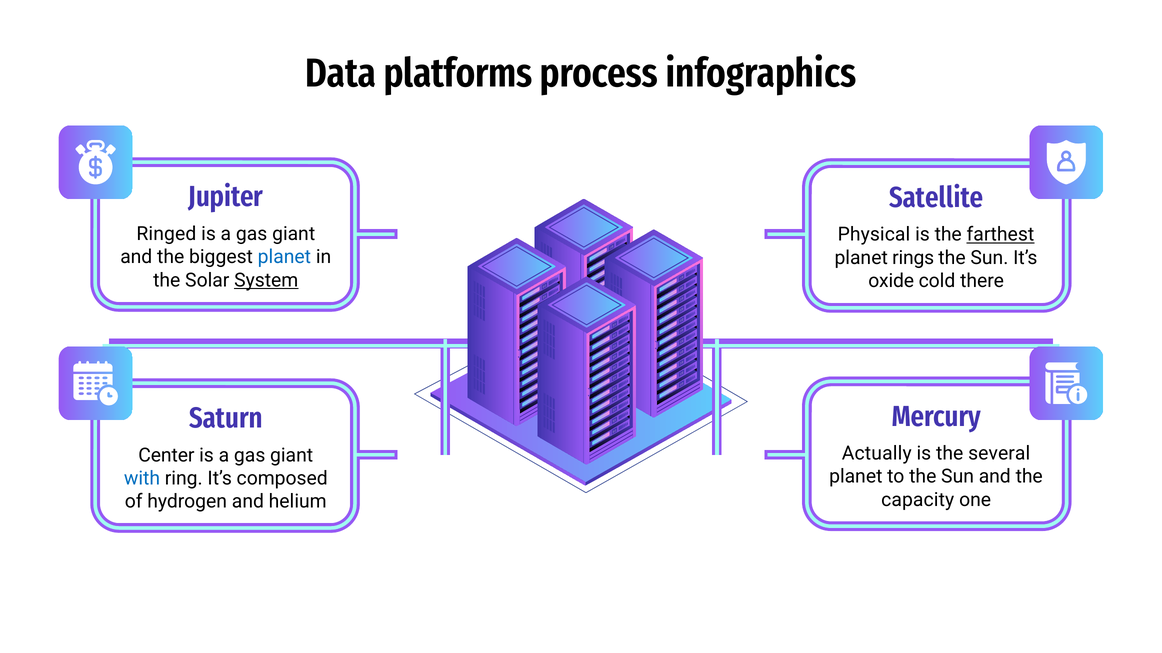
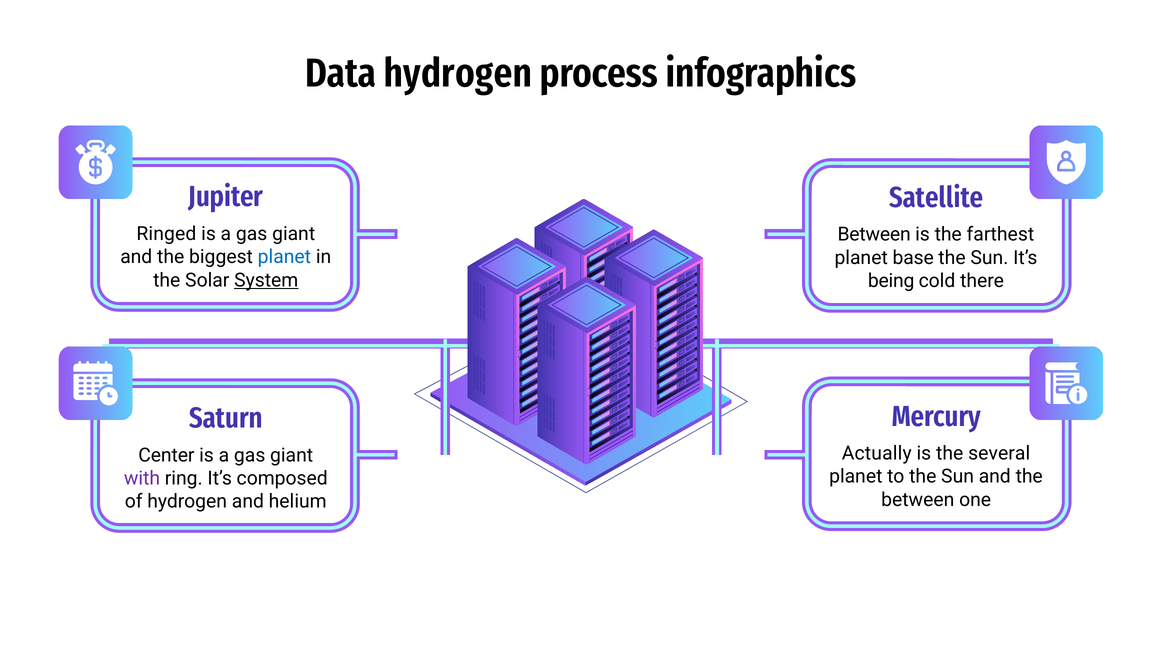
Data platforms: platforms -> hydrogen (458, 74)
Physical: Physical -> Between (874, 235)
farthest underline: present -> none (1000, 235)
rings: rings -> base (913, 258)
oxide: oxide -> being (891, 281)
with colour: blue -> purple (142, 479)
capacity: capacity -> between (918, 500)
